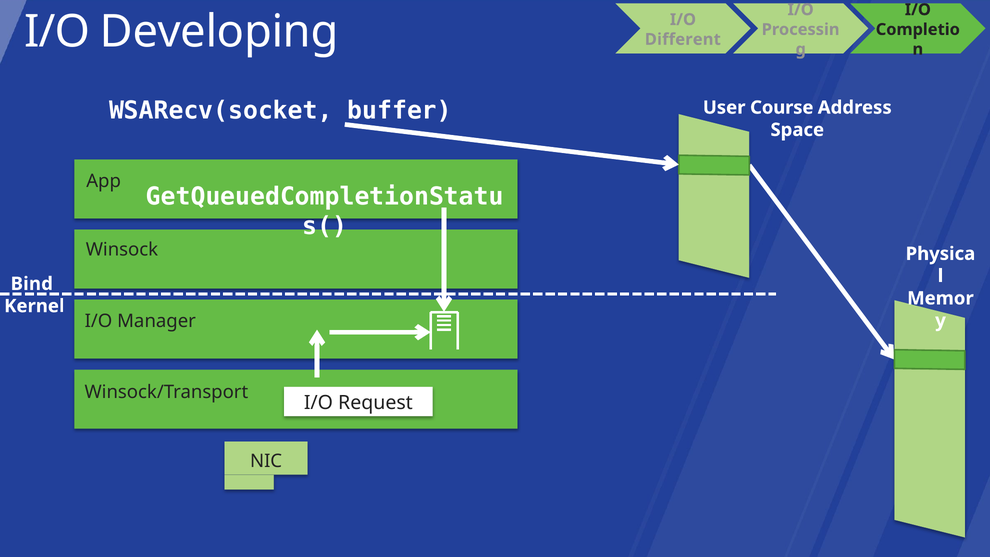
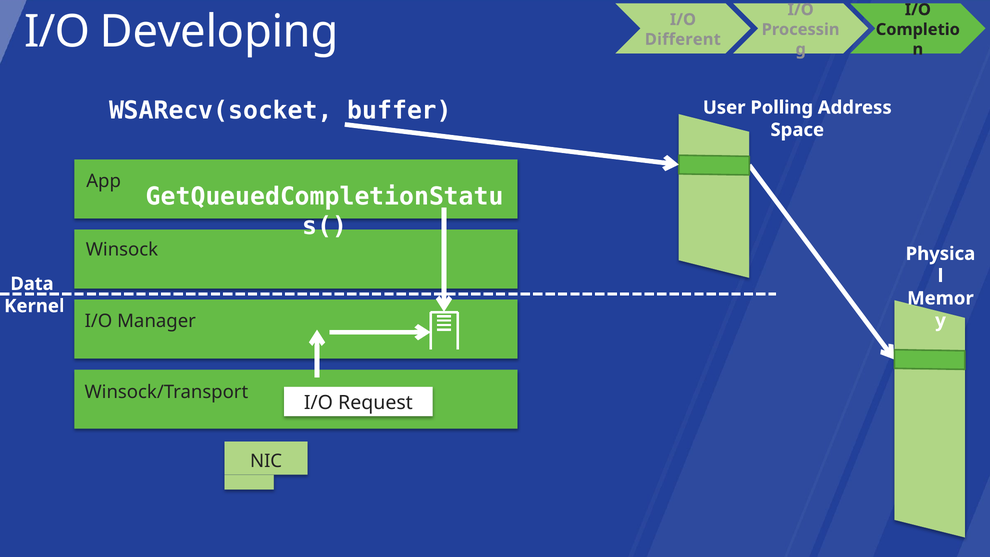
Course: Course -> Polling (782, 108)
Bind: Bind -> Data (32, 284)
